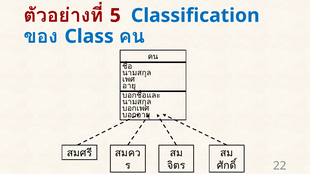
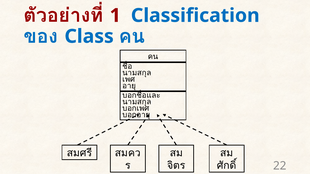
5: 5 -> 1 (115, 16)
